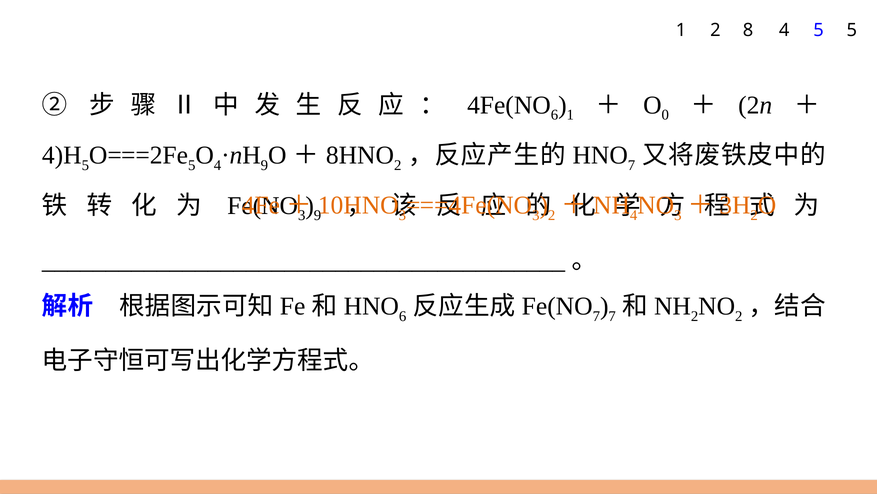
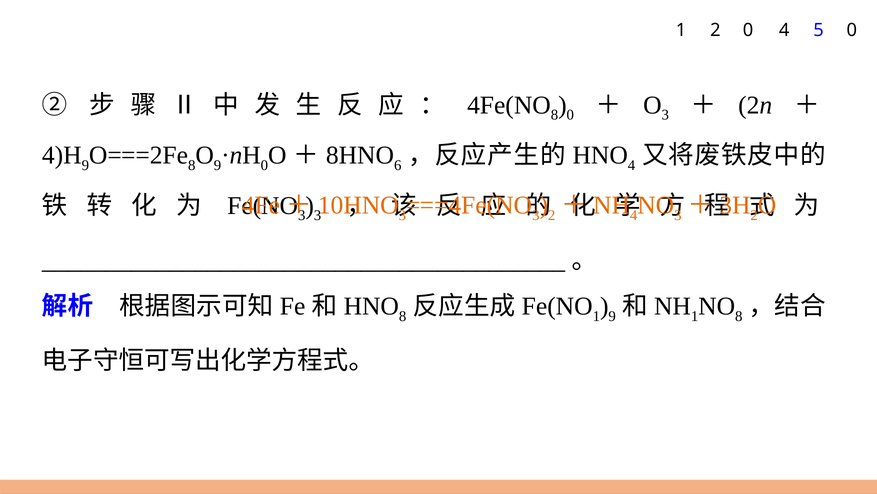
2 8: 8 -> 0 (748, 30)
5 5: 5 -> 0 (852, 30)
6: 6 -> 8 (555, 115)
1: 1 -> 0 (570, 115)
0: 0 -> 3 (665, 115)
5: 5 -> 9 (85, 165)
5: 5 -> 8 (192, 165)
4: 4 -> 9 (217, 165)
9: 9 -> 0 (264, 165)
2: 2 -> 6 (398, 165)
7: 7 -> 4 (631, 165)
9: 9 -> 3 (318, 215)
6: 6 -> 8 (403, 316)
7: 7 -> 1 (596, 316)
7: 7 -> 9 (612, 316)
2: 2 -> 1 (695, 316)
2: 2 -> 8 (739, 316)
